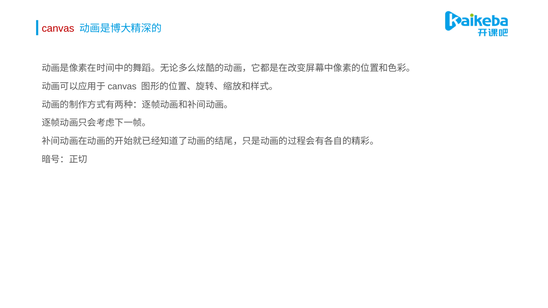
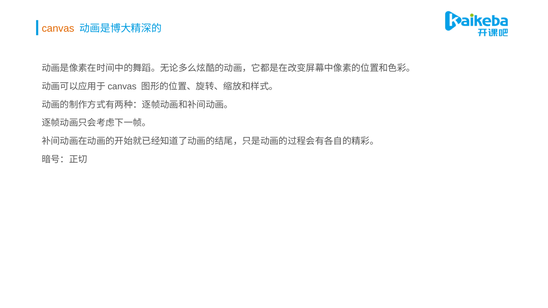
canvas colour: red -> orange (58, 28)
